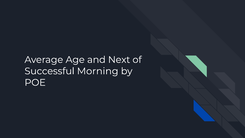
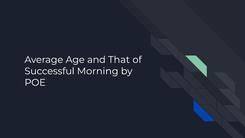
Next: Next -> That (119, 60)
